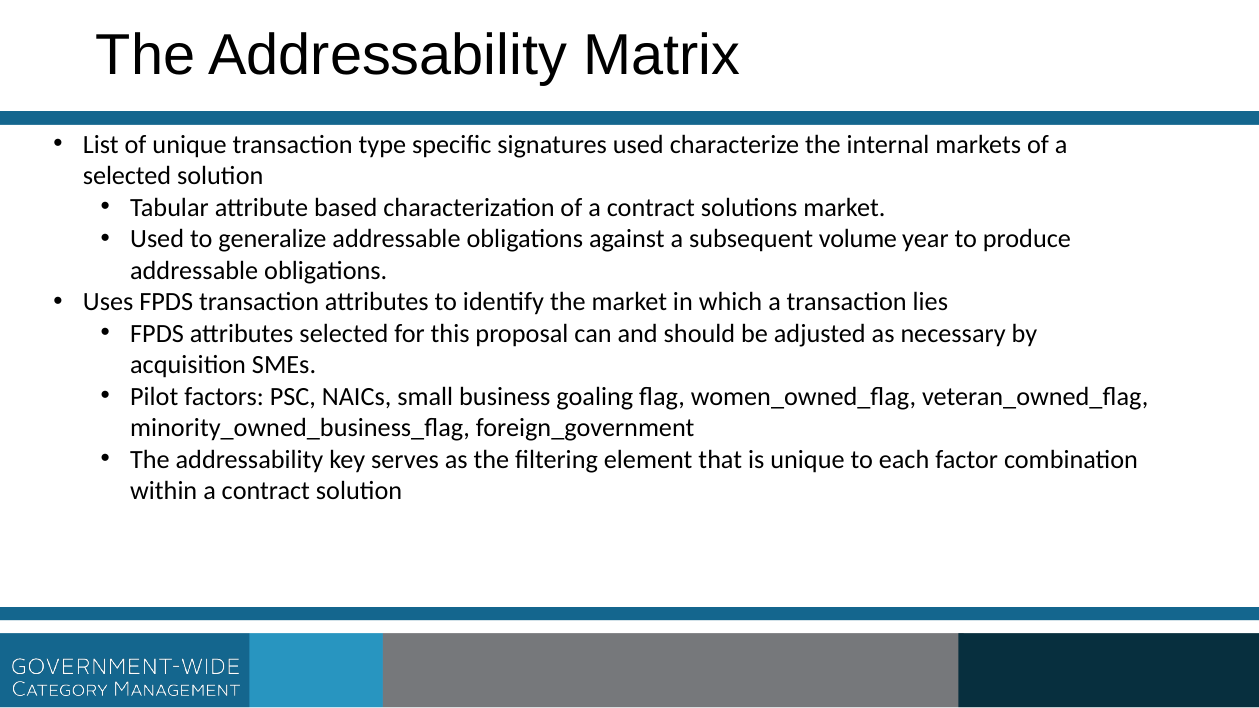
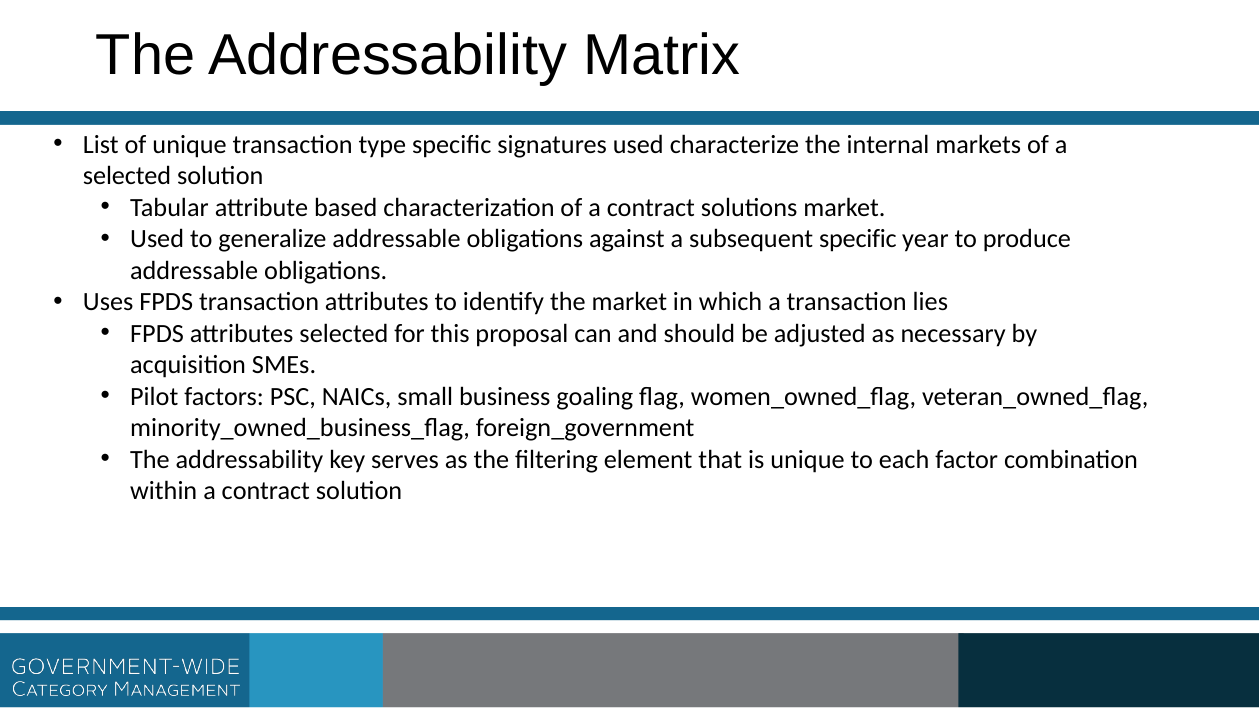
subsequent volume: volume -> specific (858, 239)
